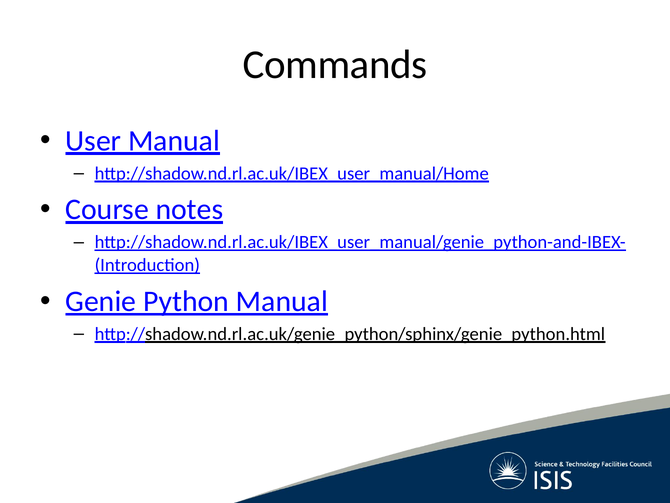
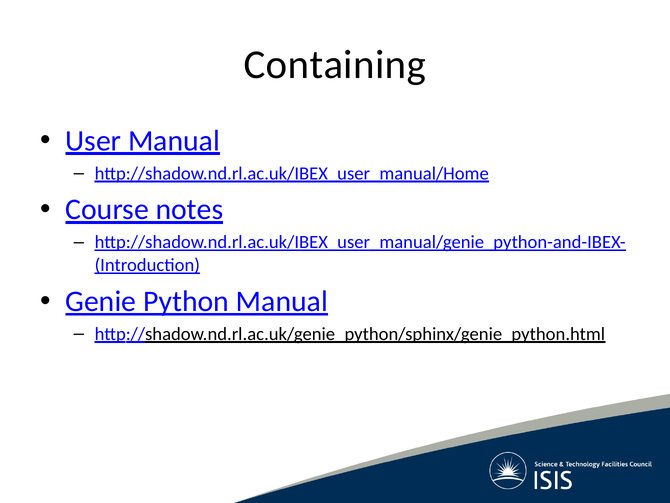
Commands: Commands -> Containing (335, 65)
